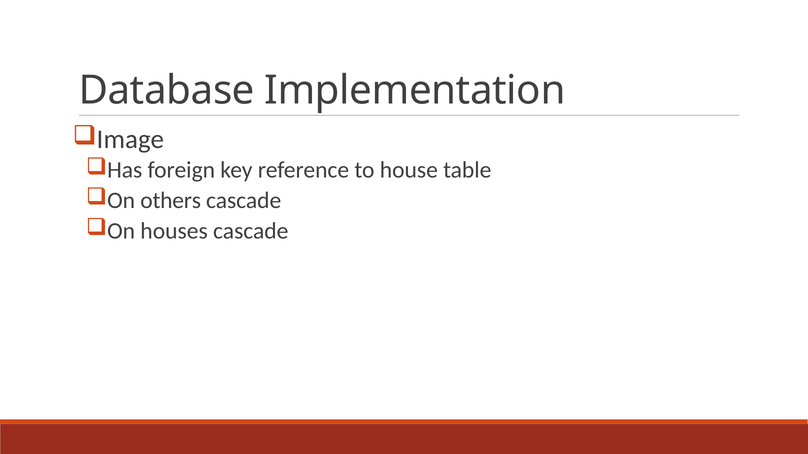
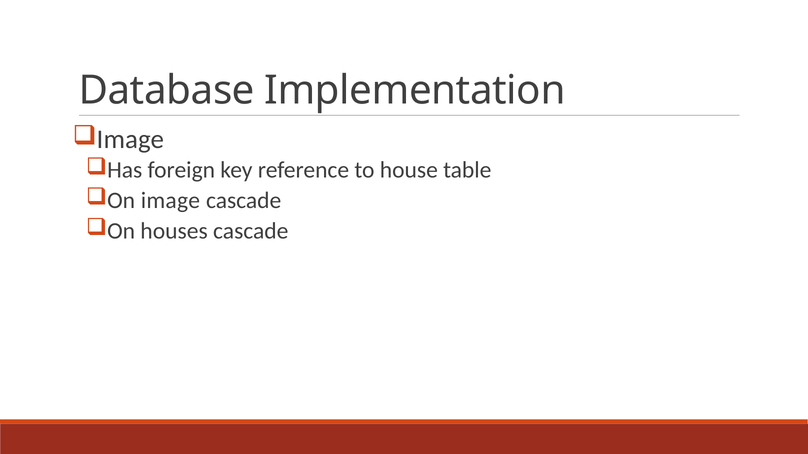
On others: others -> image (170, 201)
